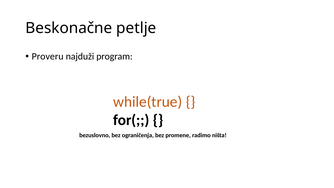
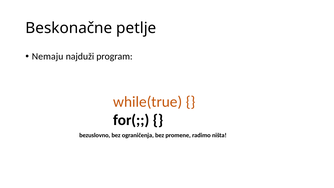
Proveru: Proveru -> Nemaju (48, 56)
